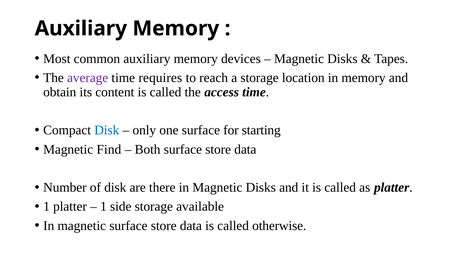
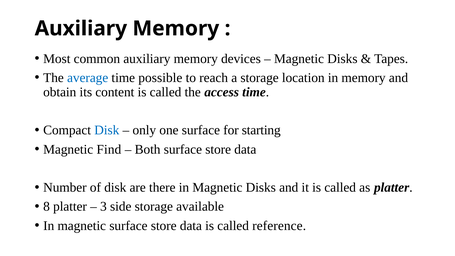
average colour: purple -> blue (88, 78)
requires: requires -> possible (160, 78)
1: 1 -> 8 (47, 207)
1: 1 -> 3 (103, 207)
otherwise: otherwise -> reference (279, 226)
